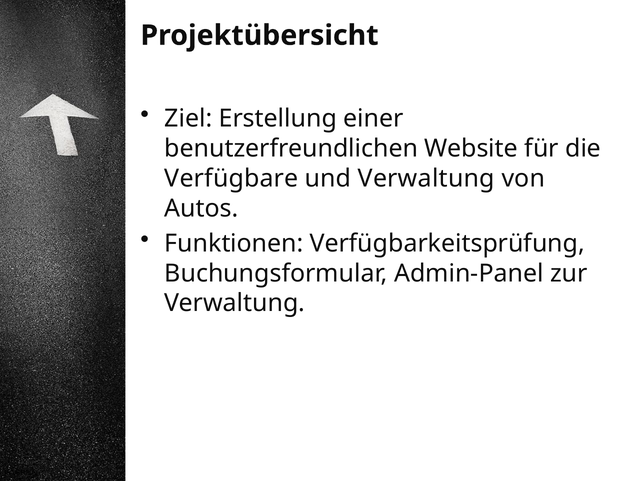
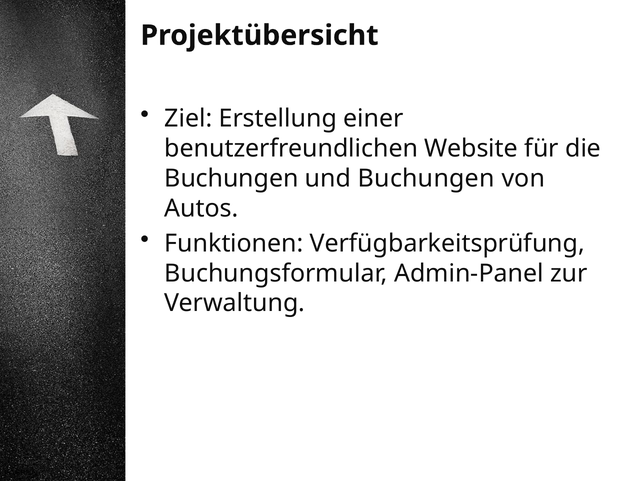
Verfügbare: Verfügbare -> Buchungen (231, 179)
und Verwaltung: Verwaltung -> Buchungen (426, 179)
